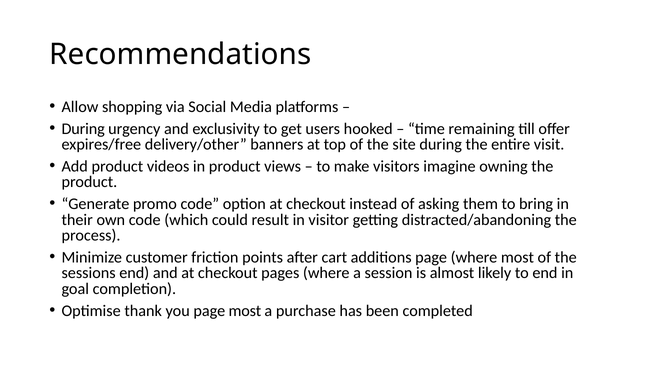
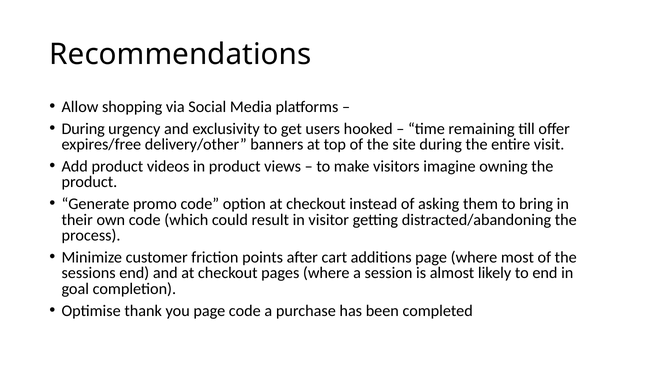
page most: most -> code (245, 310)
